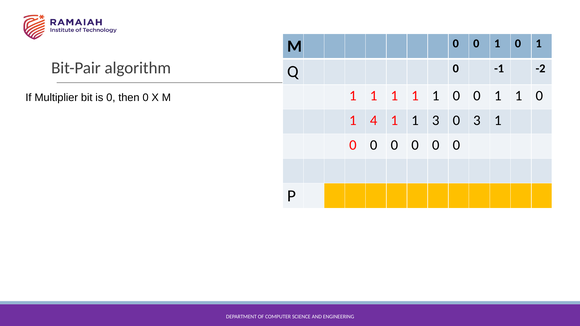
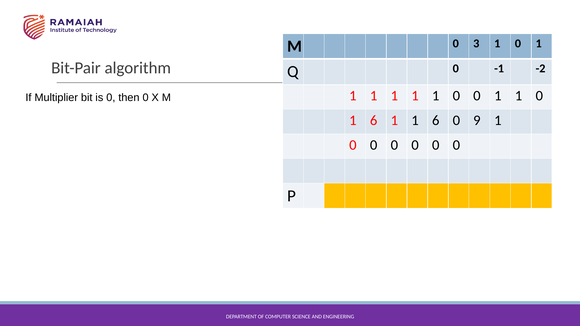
M 0 0: 0 -> 3 (476, 43)
4: 4 -> 6 (374, 120)
1 1 3: 3 -> 6 (436, 120)
0 3: 3 -> 9 (477, 120)
